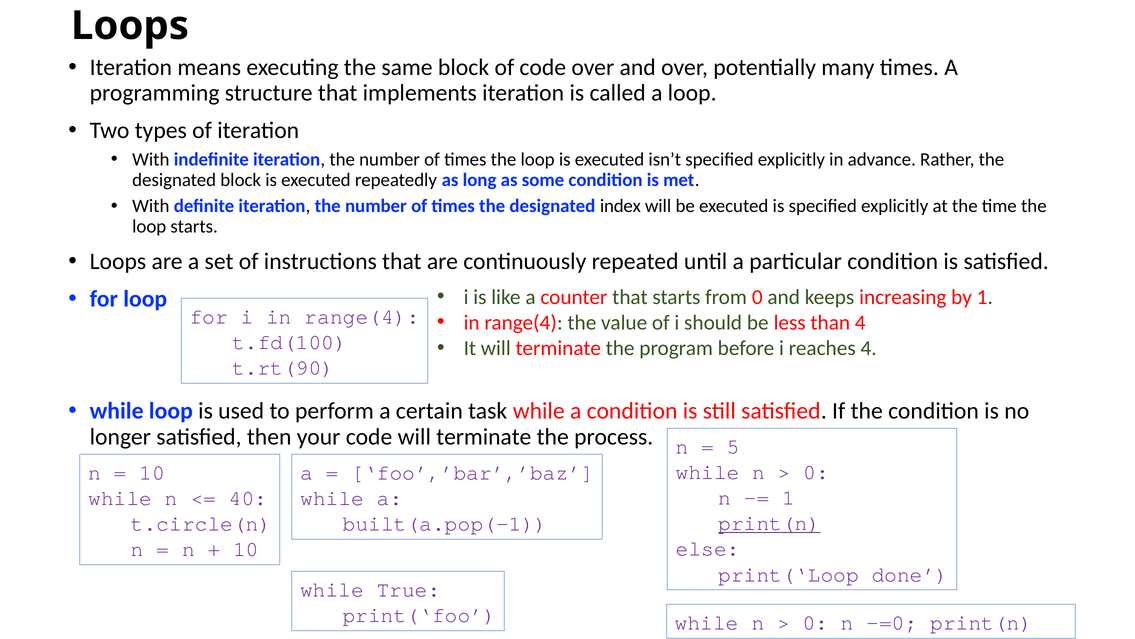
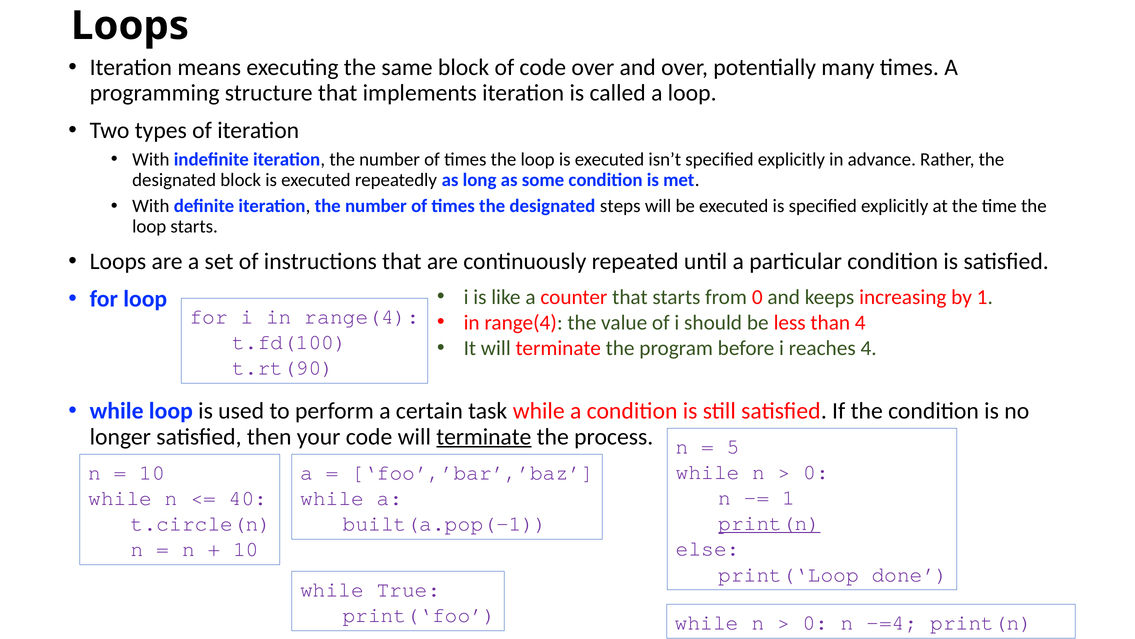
index: index -> steps (620, 206)
terminate underline: none -> present (484, 436)
-=0: -=0 -> -=4 (892, 622)
